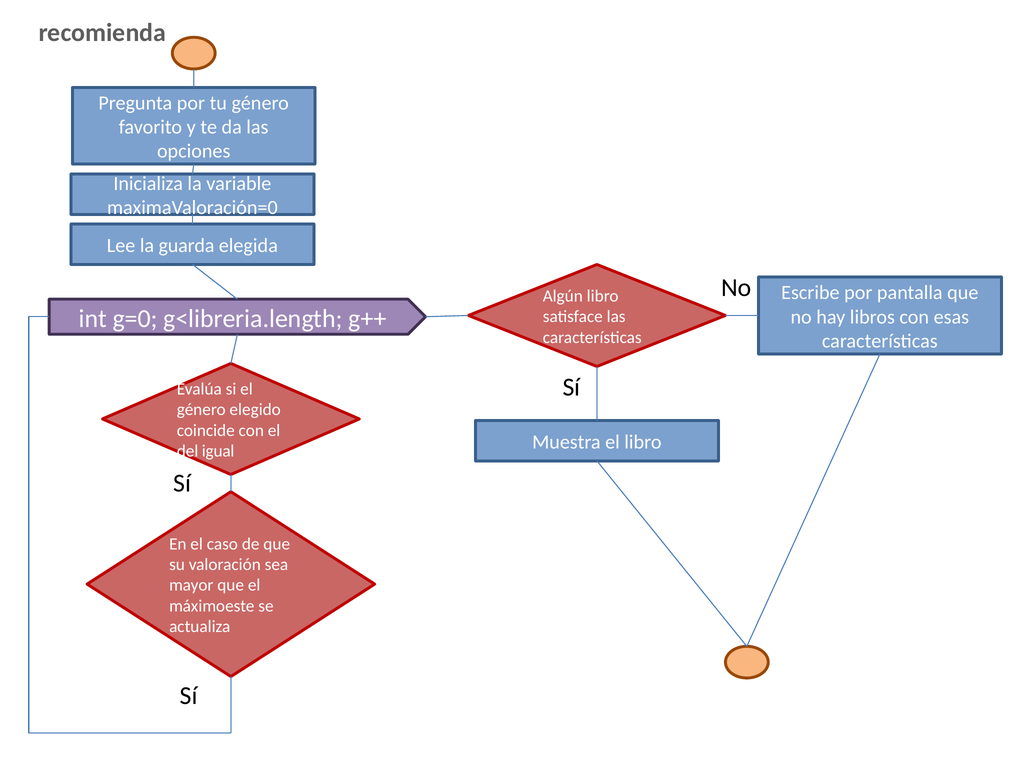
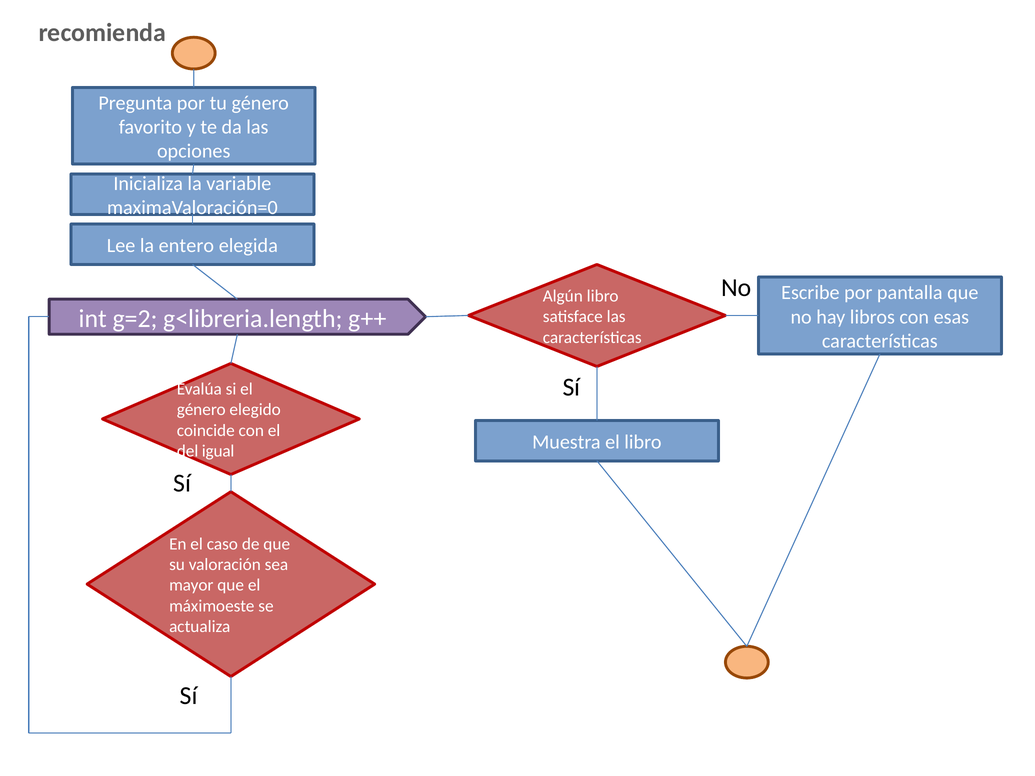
guarda: guarda -> entero (186, 246)
g=0: g=0 -> g=2 (135, 319)
